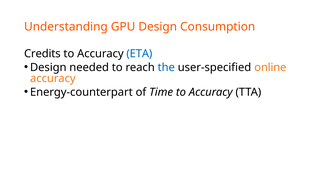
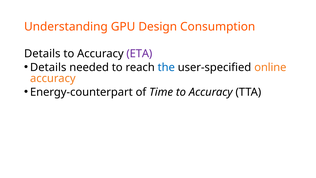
Credits: Credits -> Details (42, 54)
ETA colour: blue -> purple (139, 54)
Design: Design -> Details (48, 67)
